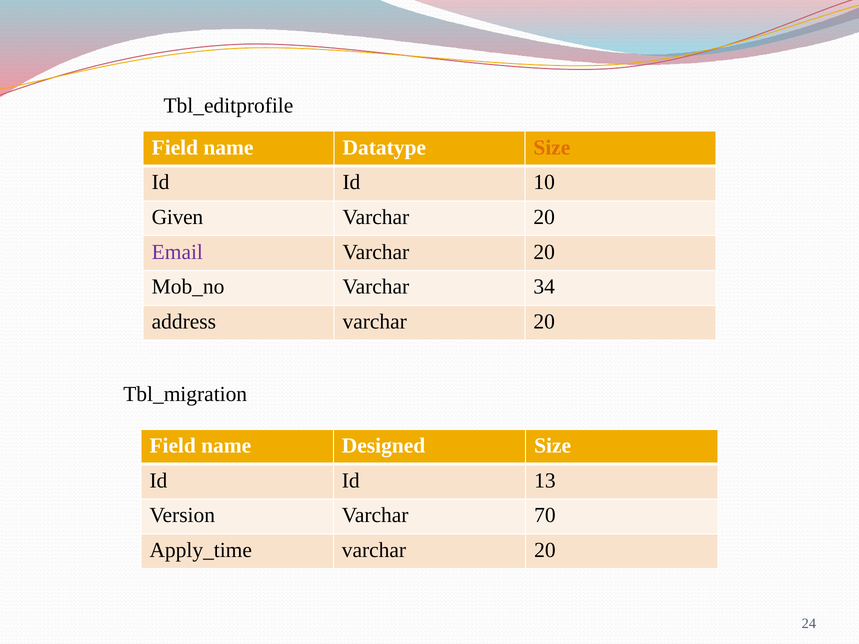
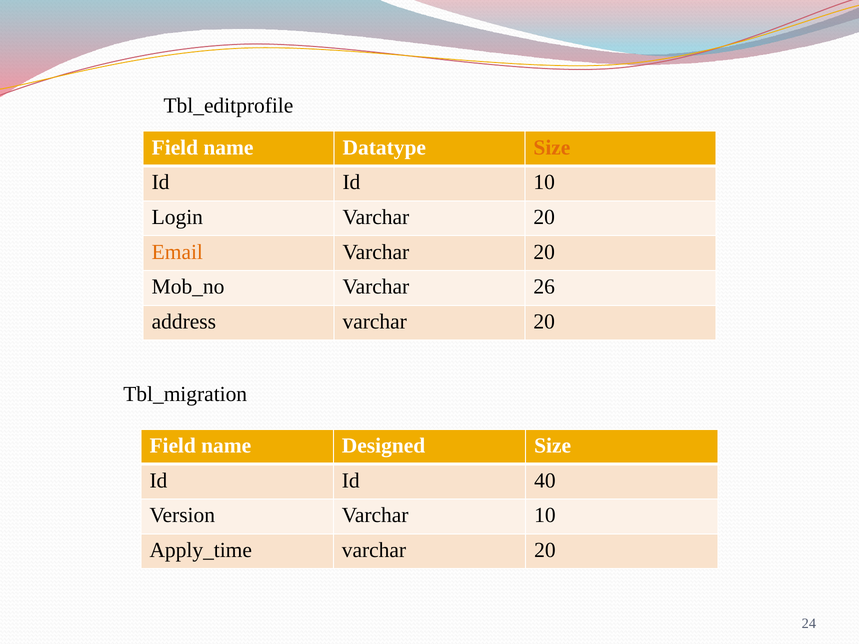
Given: Given -> Login (177, 217)
Email colour: purple -> orange (177, 252)
34: 34 -> 26 (544, 287)
13: 13 -> 40 (545, 481)
Varchar 70: 70 -> 10 (545, 516)
